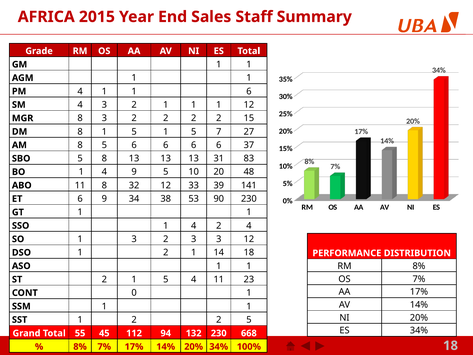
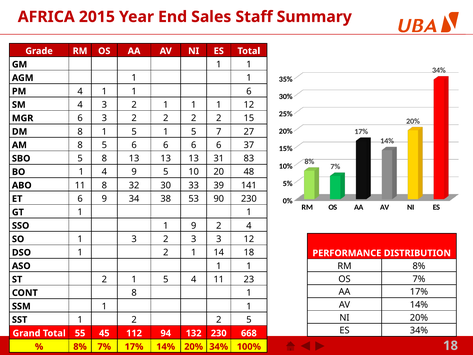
MGR 8: 8 -> 6 (80, 118)
32 12: 12 -> 30 (166, 185)
SSO 1 4: 4 -> 9 (194, 226)
CONT 0: 0 -> 8 (134, 293)
